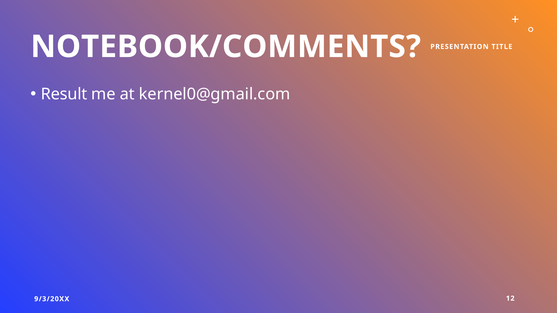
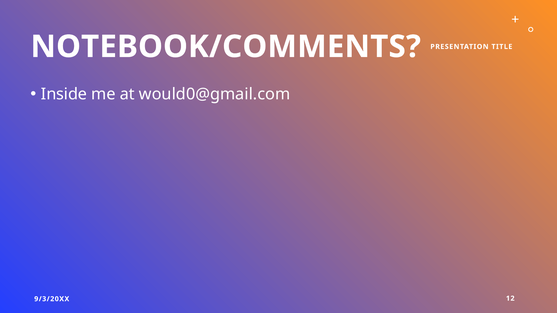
Result: Result -> Inside (64, 94)
kernel0@gmail.com: kernel0@gmail.com -> would0@gmail.com (215, 94)
